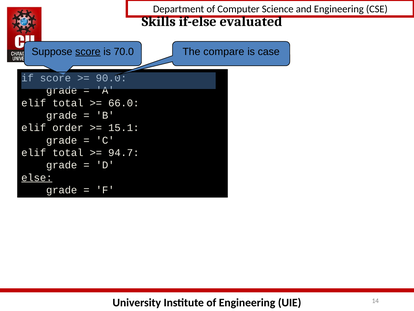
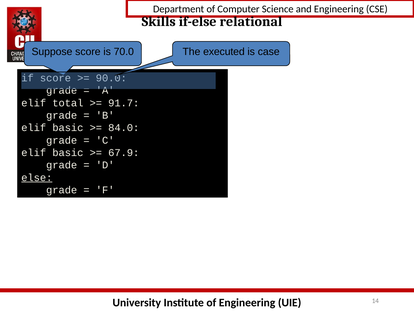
evaluated: evaluated -> relational (251, 22)
score underline: present -> none (88, 52)
compare: compare -> executed (224, 52)
66.0: 66.0 -> 91.7 (124, 103)
order: order -> basic (68, 128)
15.1: 15.1 -> 84.0 (124, 128)
total: total -> basic (68, 152)
94.7: 94.7 -> 67.9 (124, 152)
